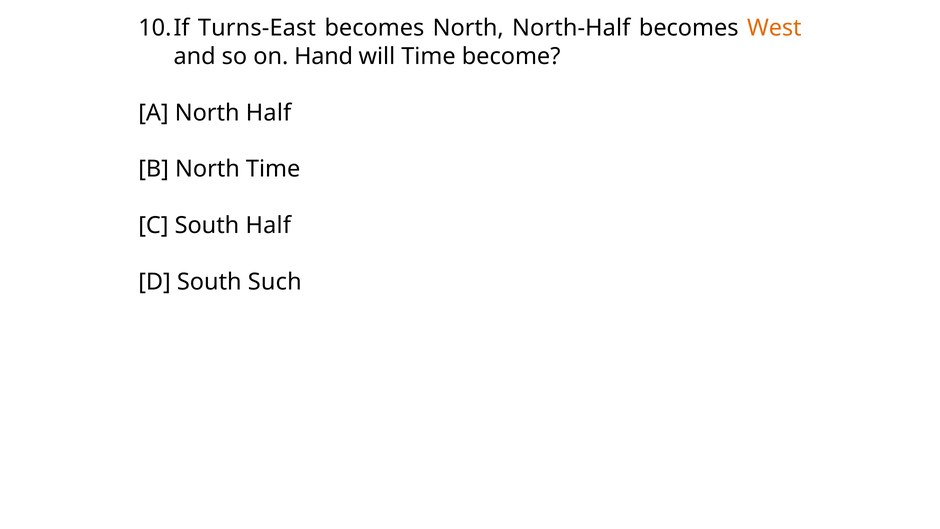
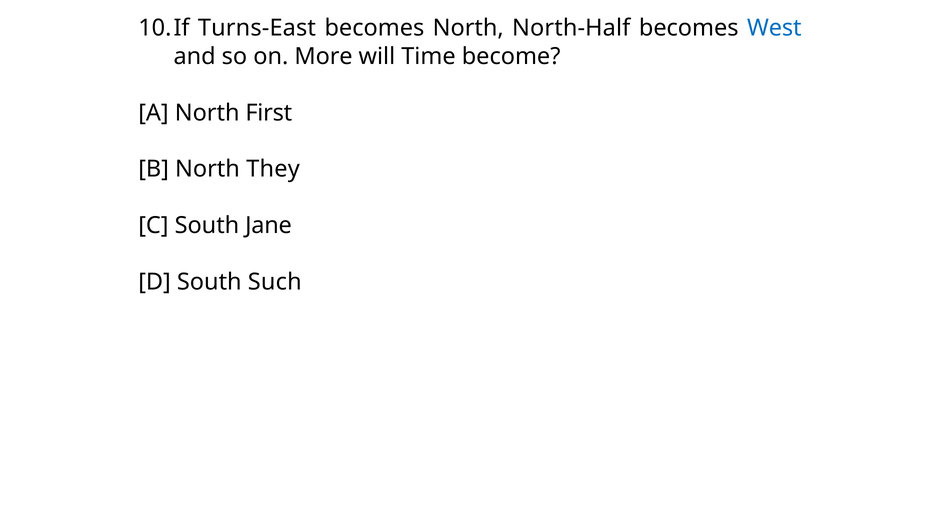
West colour: orange -> blue (774, 28)
Hand: Hand -> More (324, 56)
North Half: Half -> First (269, 113)
North Time: Time -> They (273, 169)
South Half: Half -> Jane (269, 226)
